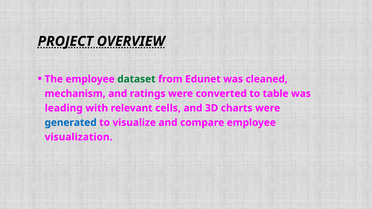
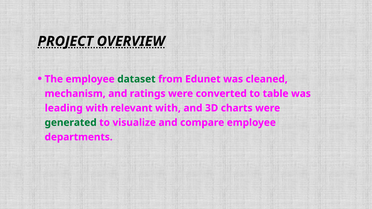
relevant cells: cells -> with (168, 108)
generated colour: blue -> green (71, 123)
visualization: visualization -> departments (79, 137)
